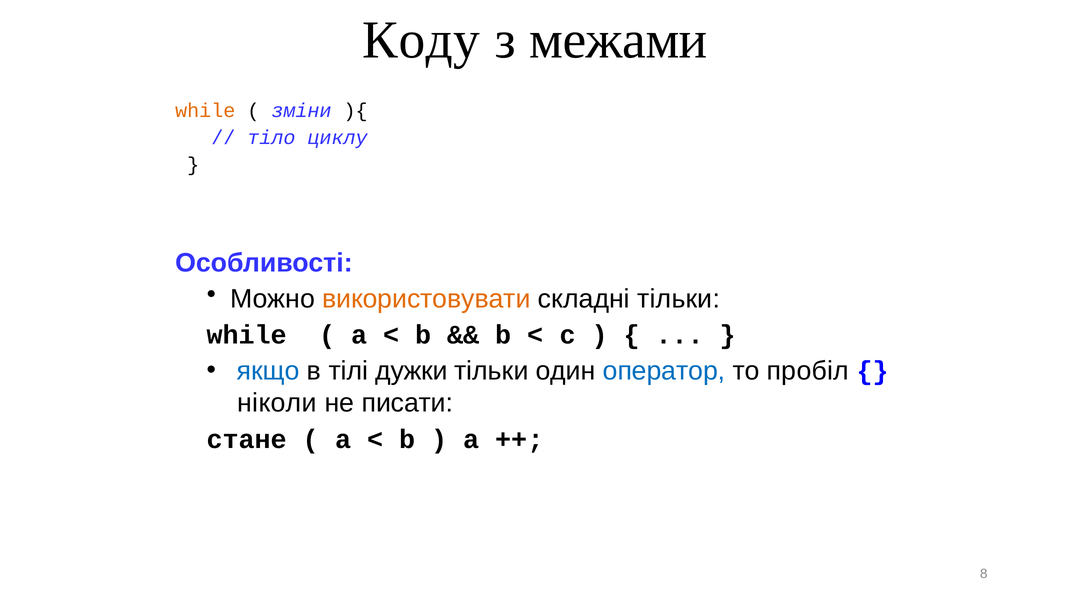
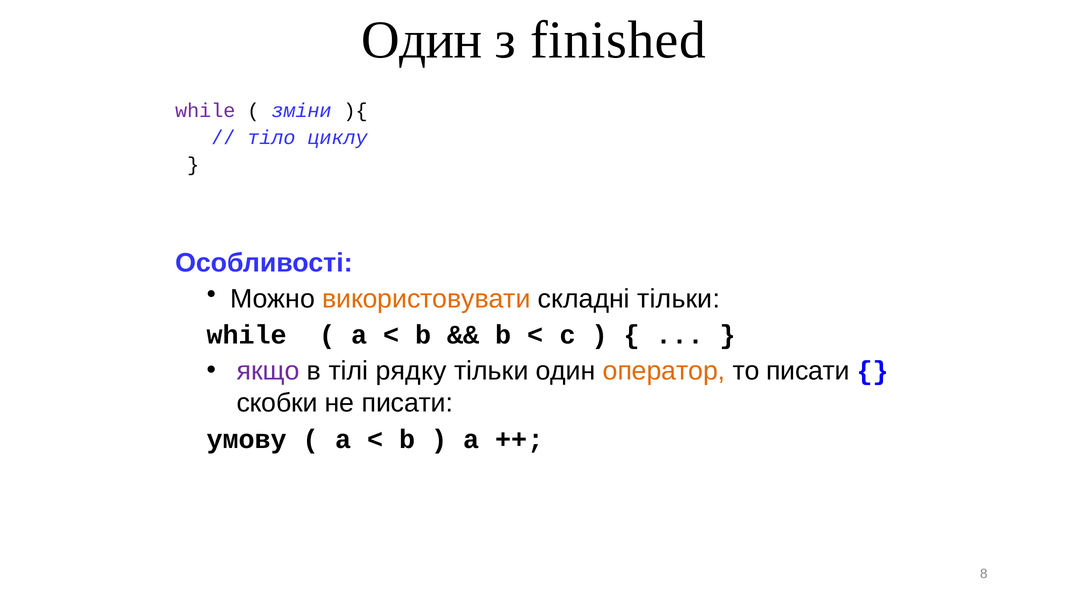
Коду: Коду -> Один (422, 40)
межами: межами -> finished (618, 40)
while colour: orange -> purple (205, 110)
якщо colour: blue -> purple (268, 371)
дужки: дужки -> рядку (411, 371)
оператор colour: blue -> orange (664, 371)
то пробіл: пробіл -> писати (808, 371)
ніколи: ніколи -> скобки (277, 403)
стане: стане -> умову (247, 439)
